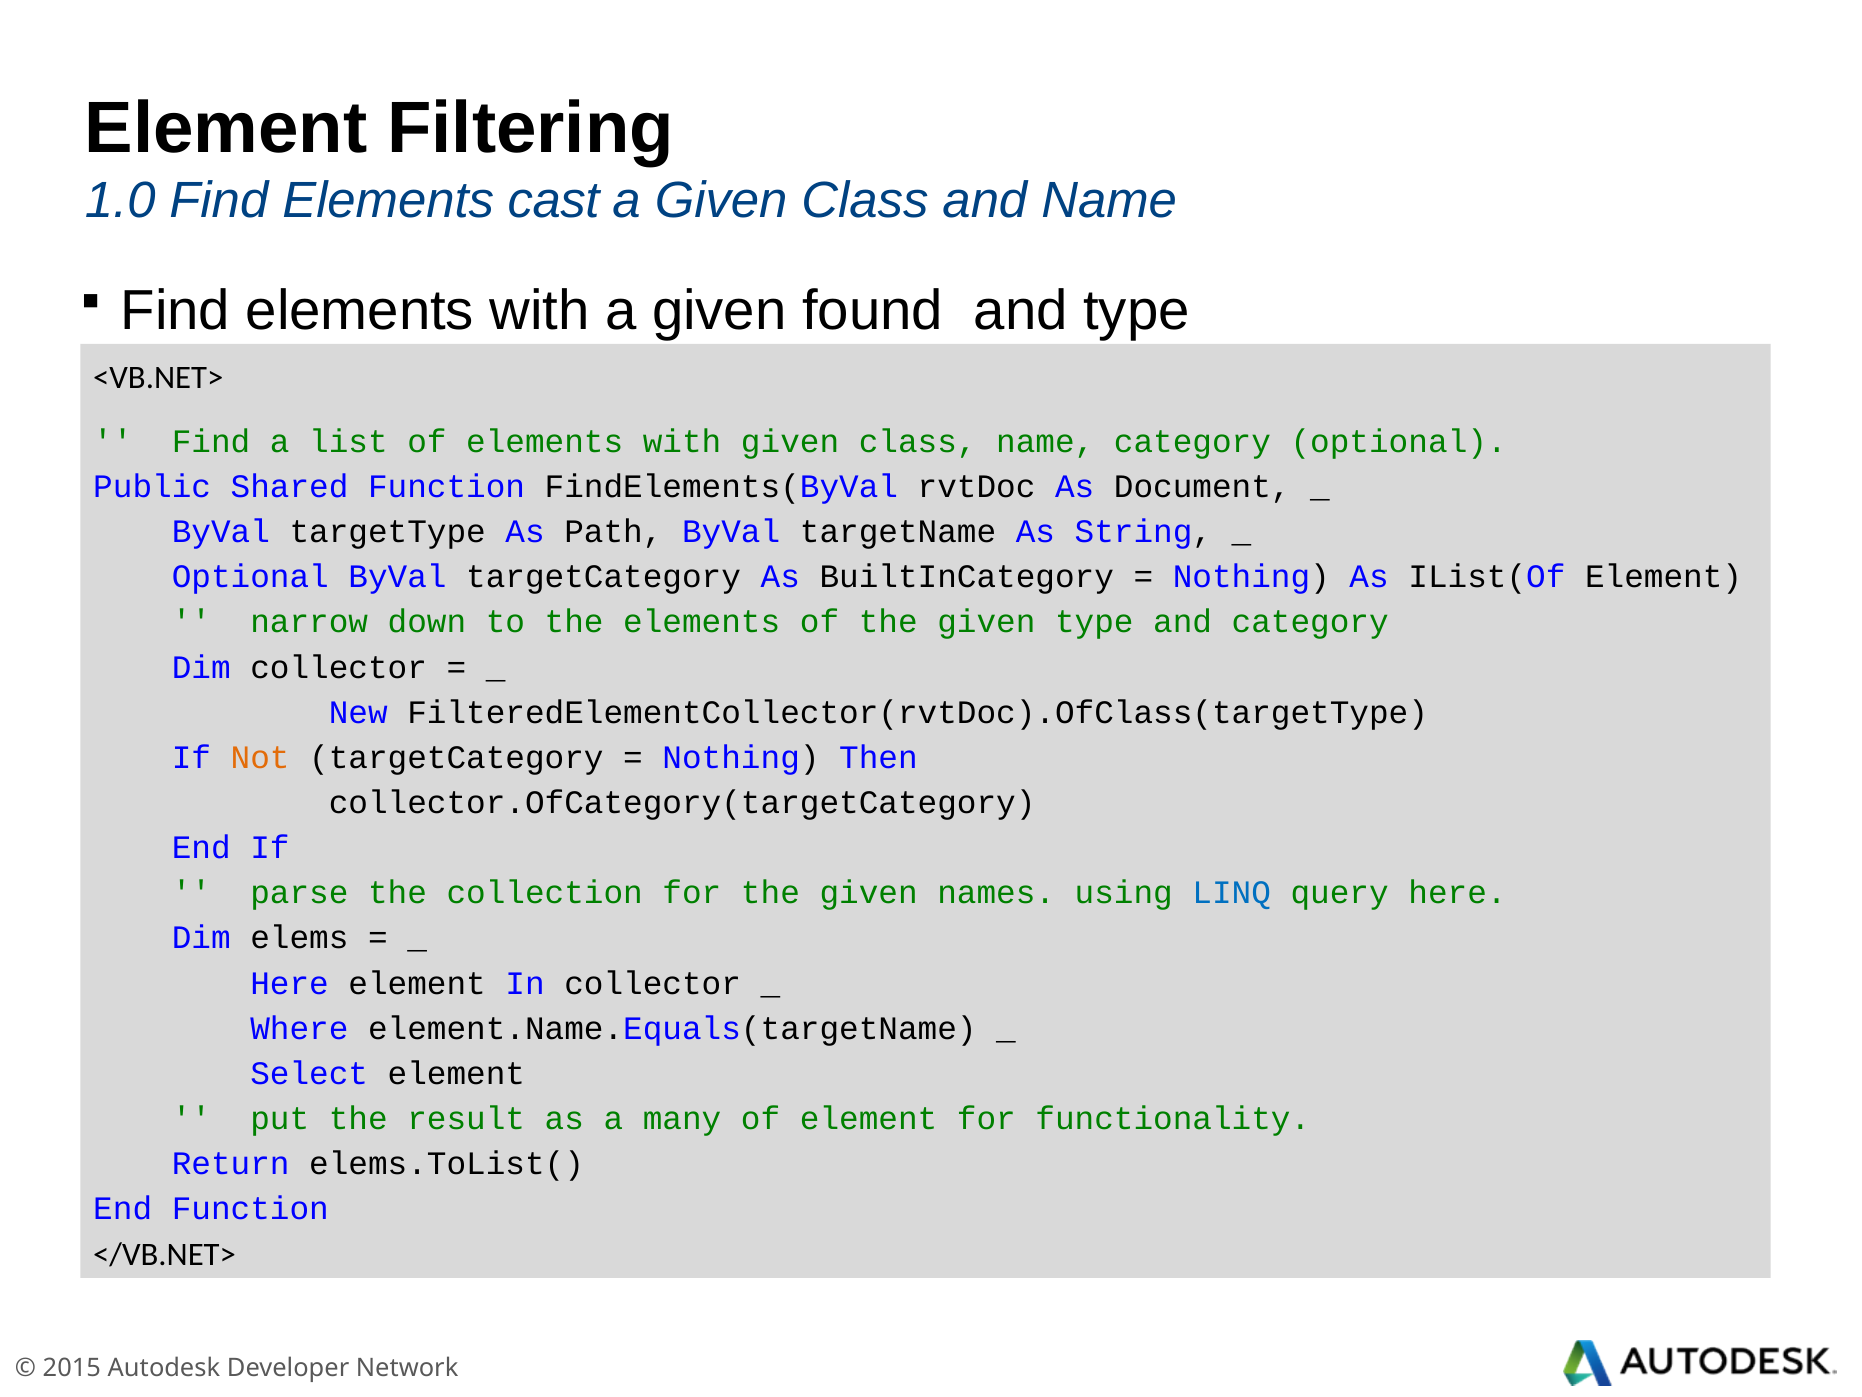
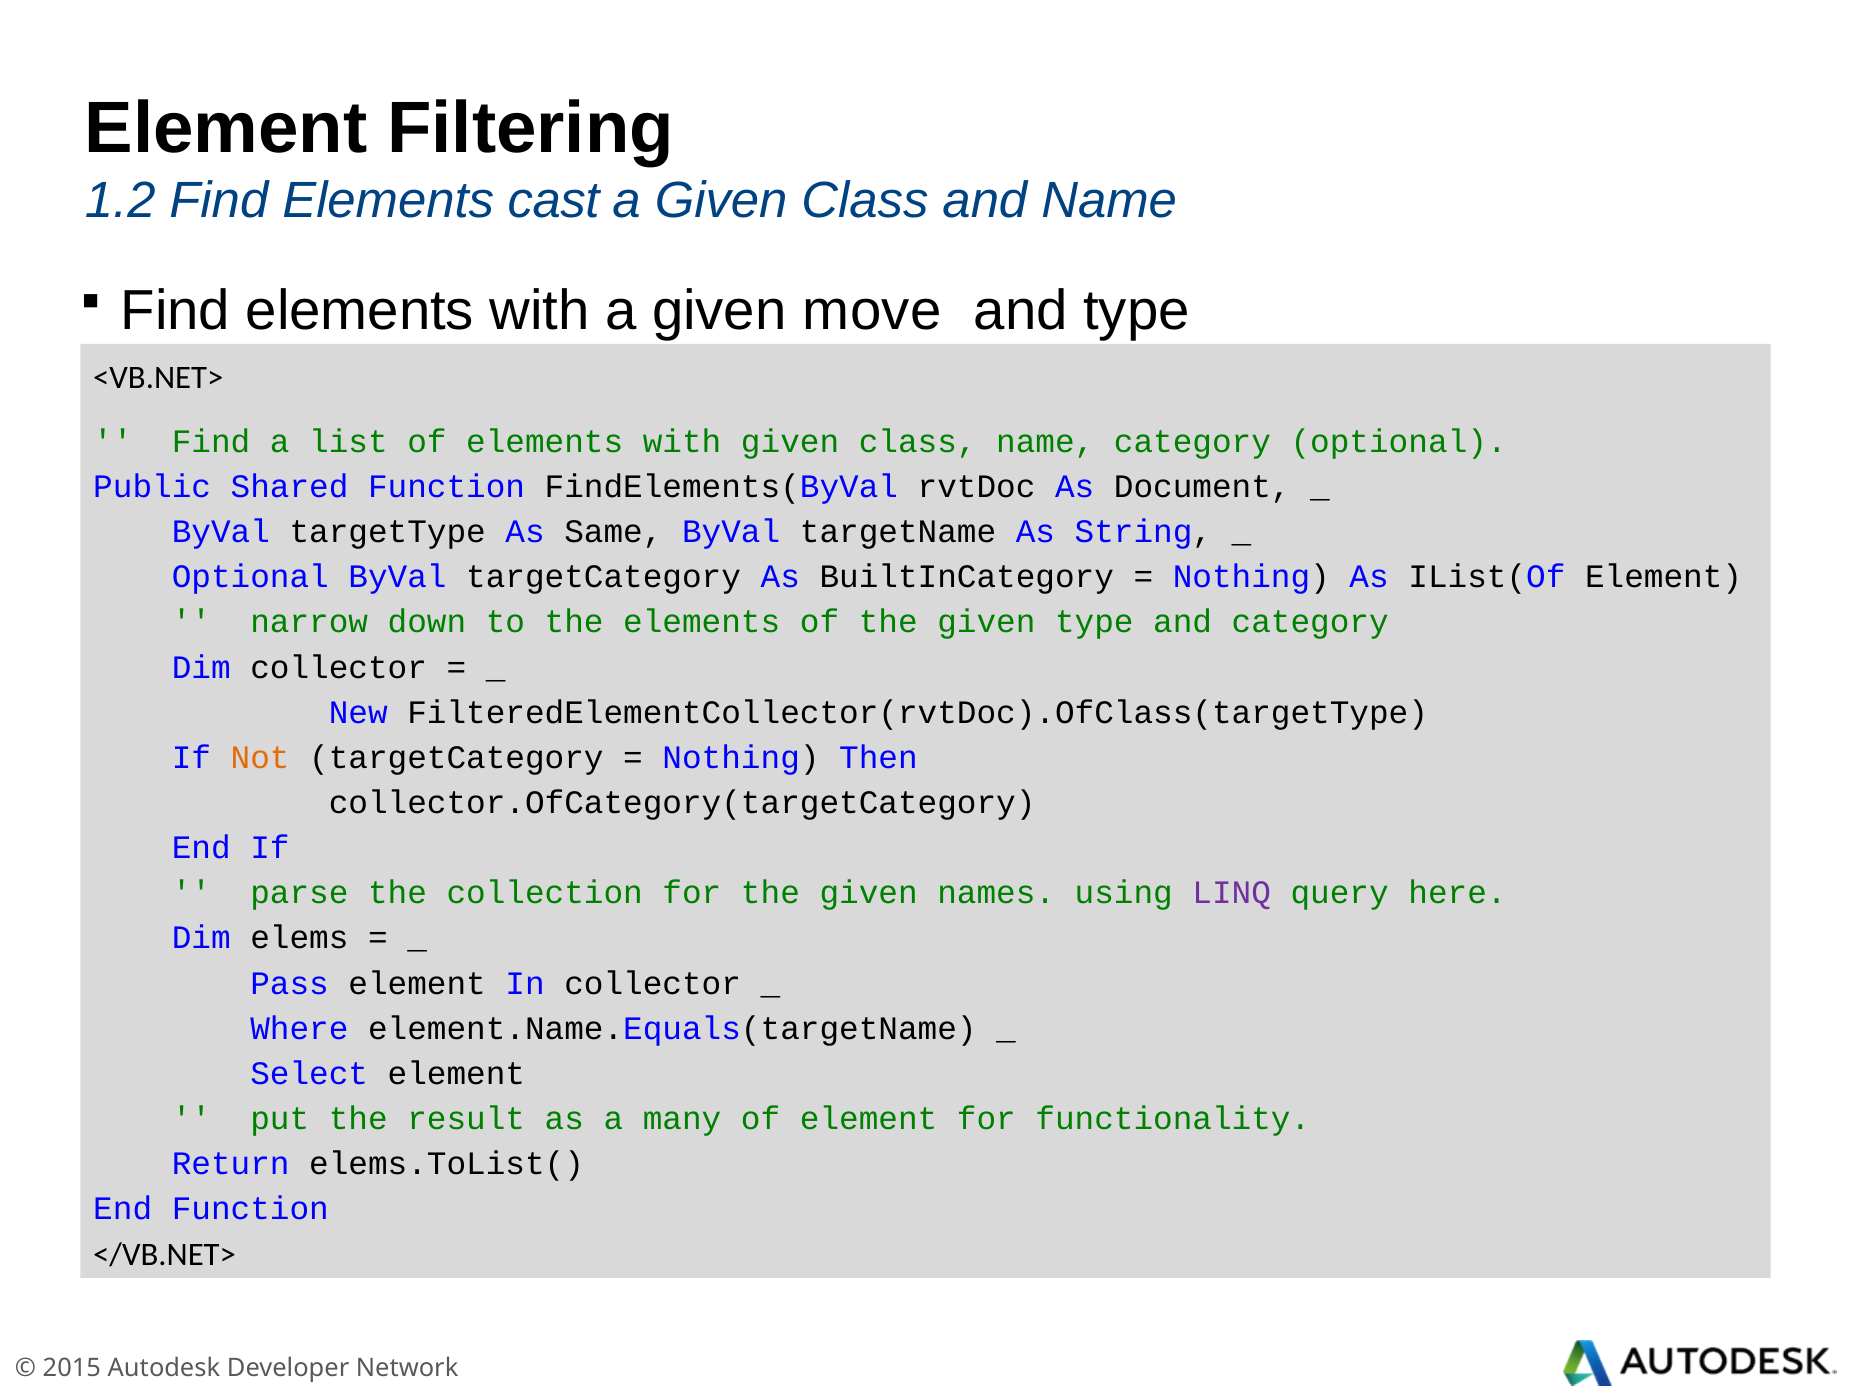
1.0: 1.0 -> 1.2 (120, 201)
found: found -> move (872, 311)
Path: Path -> Same (613, 531)
LINQ colour: blue -> purple (1232, 893)
Here: Here -> Pass (290, 983)
